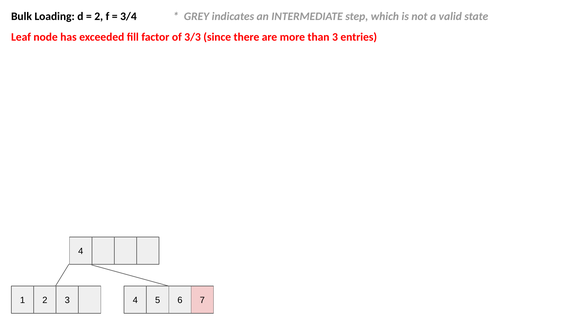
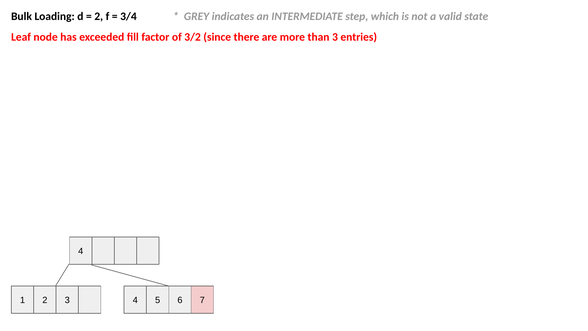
3/3: 3/3 -> 3/2 (193, 37)
